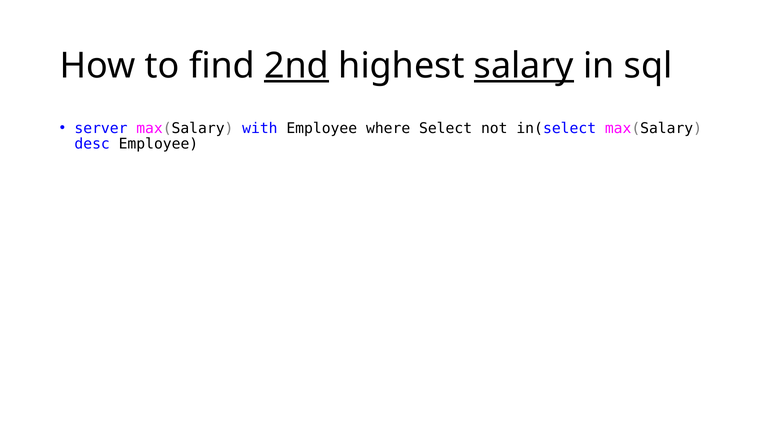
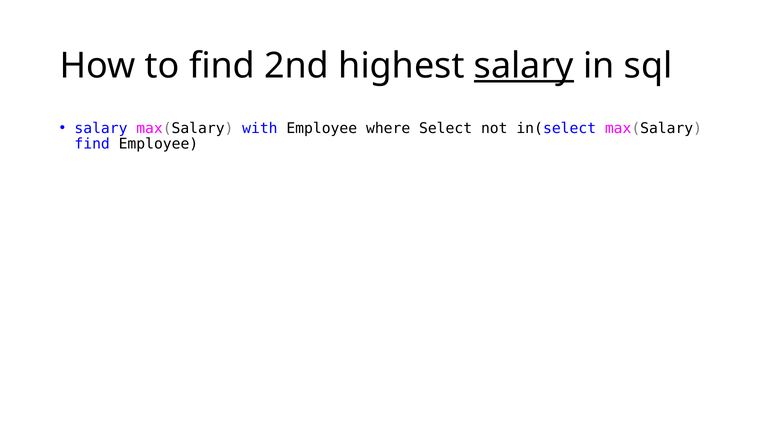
2nd underline: present -> none (297, 66)
server: server -> salary (101, 128)
desc: desc -> find (92, 144)
